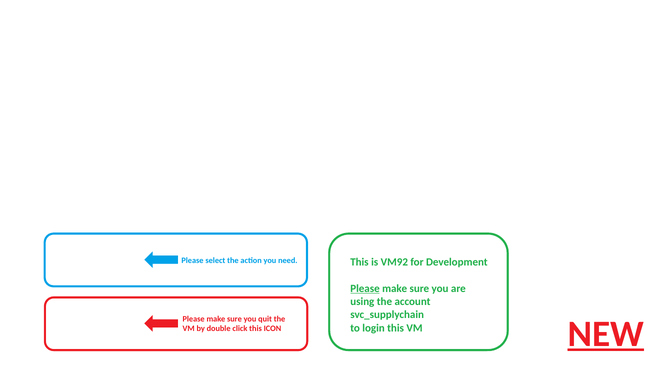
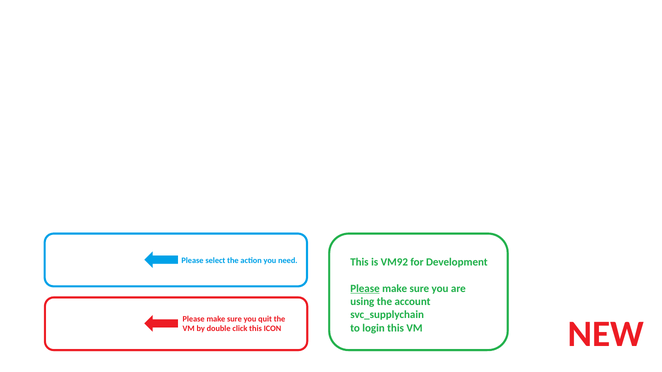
NEW underline: present -> none (606, 334)
